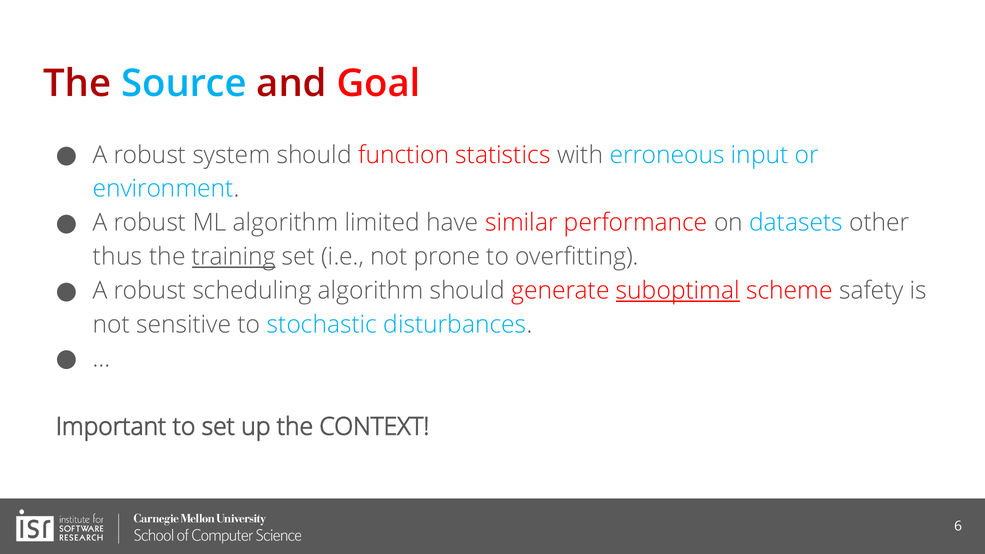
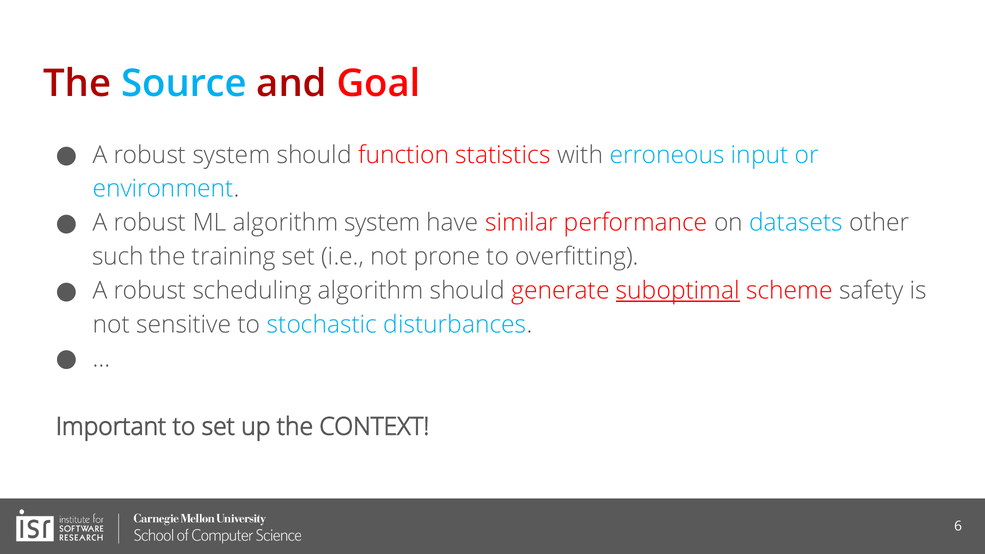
algorithm limited: limited -> system (382, 223)
thus: thus -> such (118, 257)
training underline: present -> none (234, 257)
